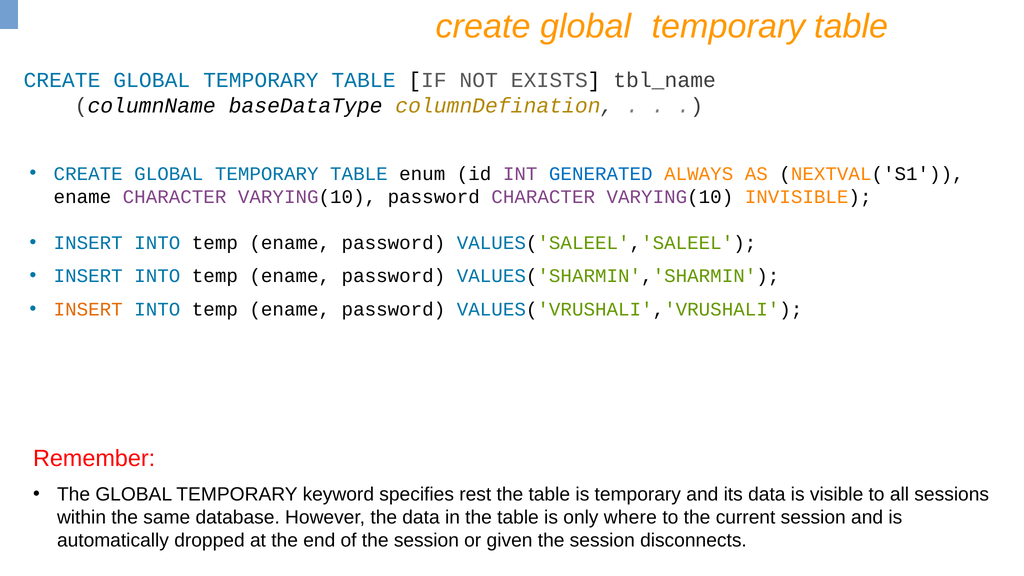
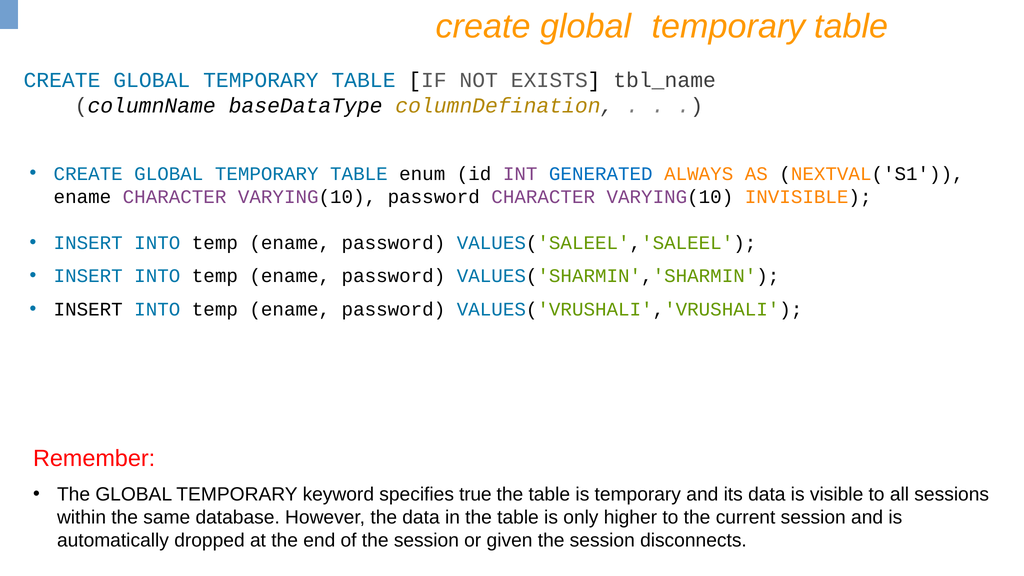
INSERT colour: orange -> black (88, 309)
rest: rest -> true (475, 494)
where: where -> higher (630, 517)
